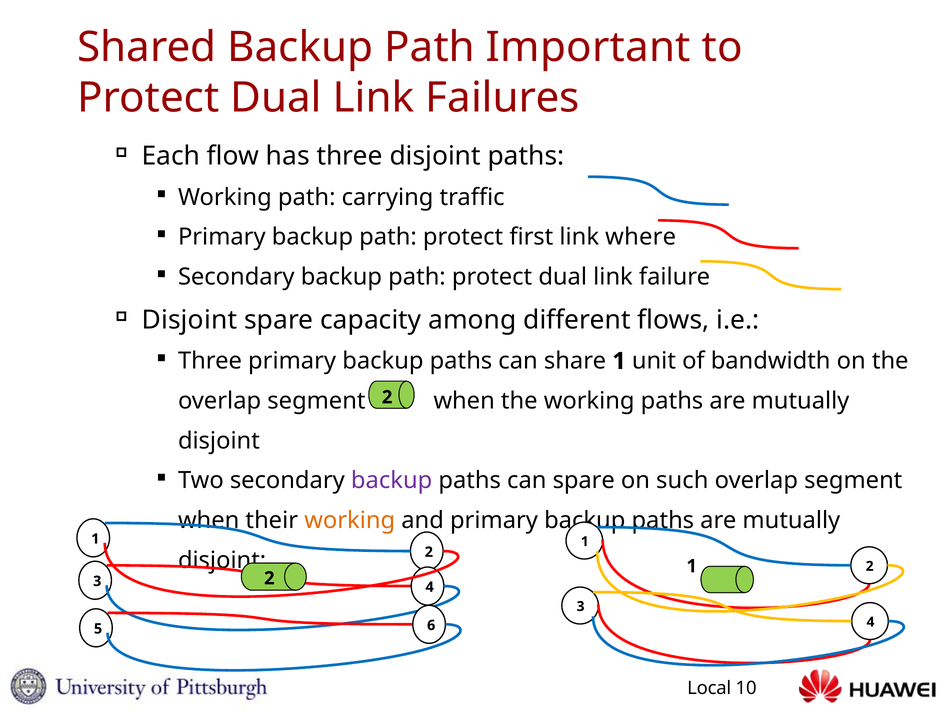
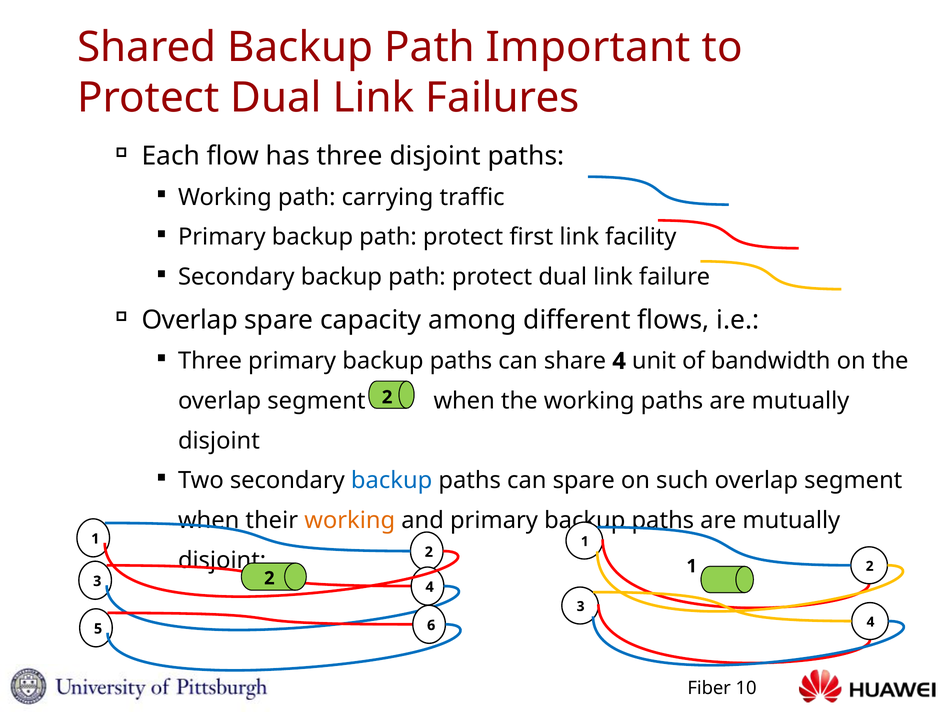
where: where -> facility (641, 237)
Disjoint: Disjoint -> Overlap (190, 320)
share 1: 1 -> 4 (619, 361)
backup colour: purple -> blue (392, 481)
Local: Local -> Fiber (709, 689)
